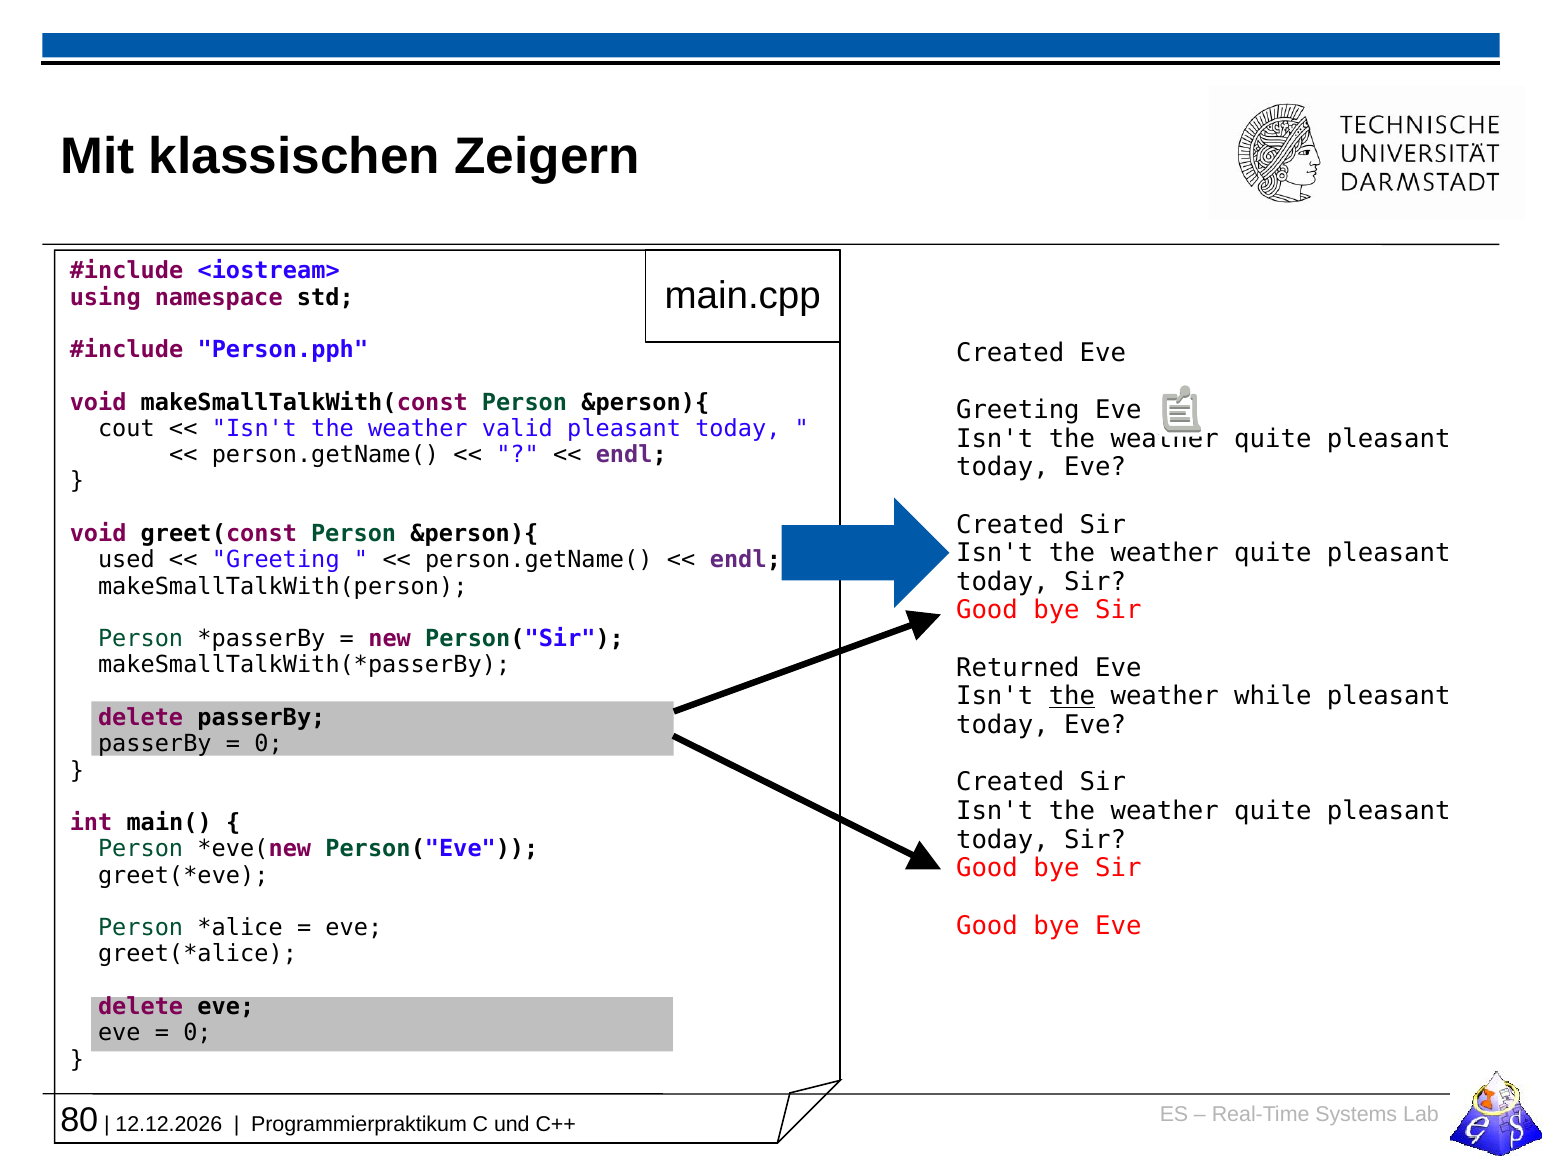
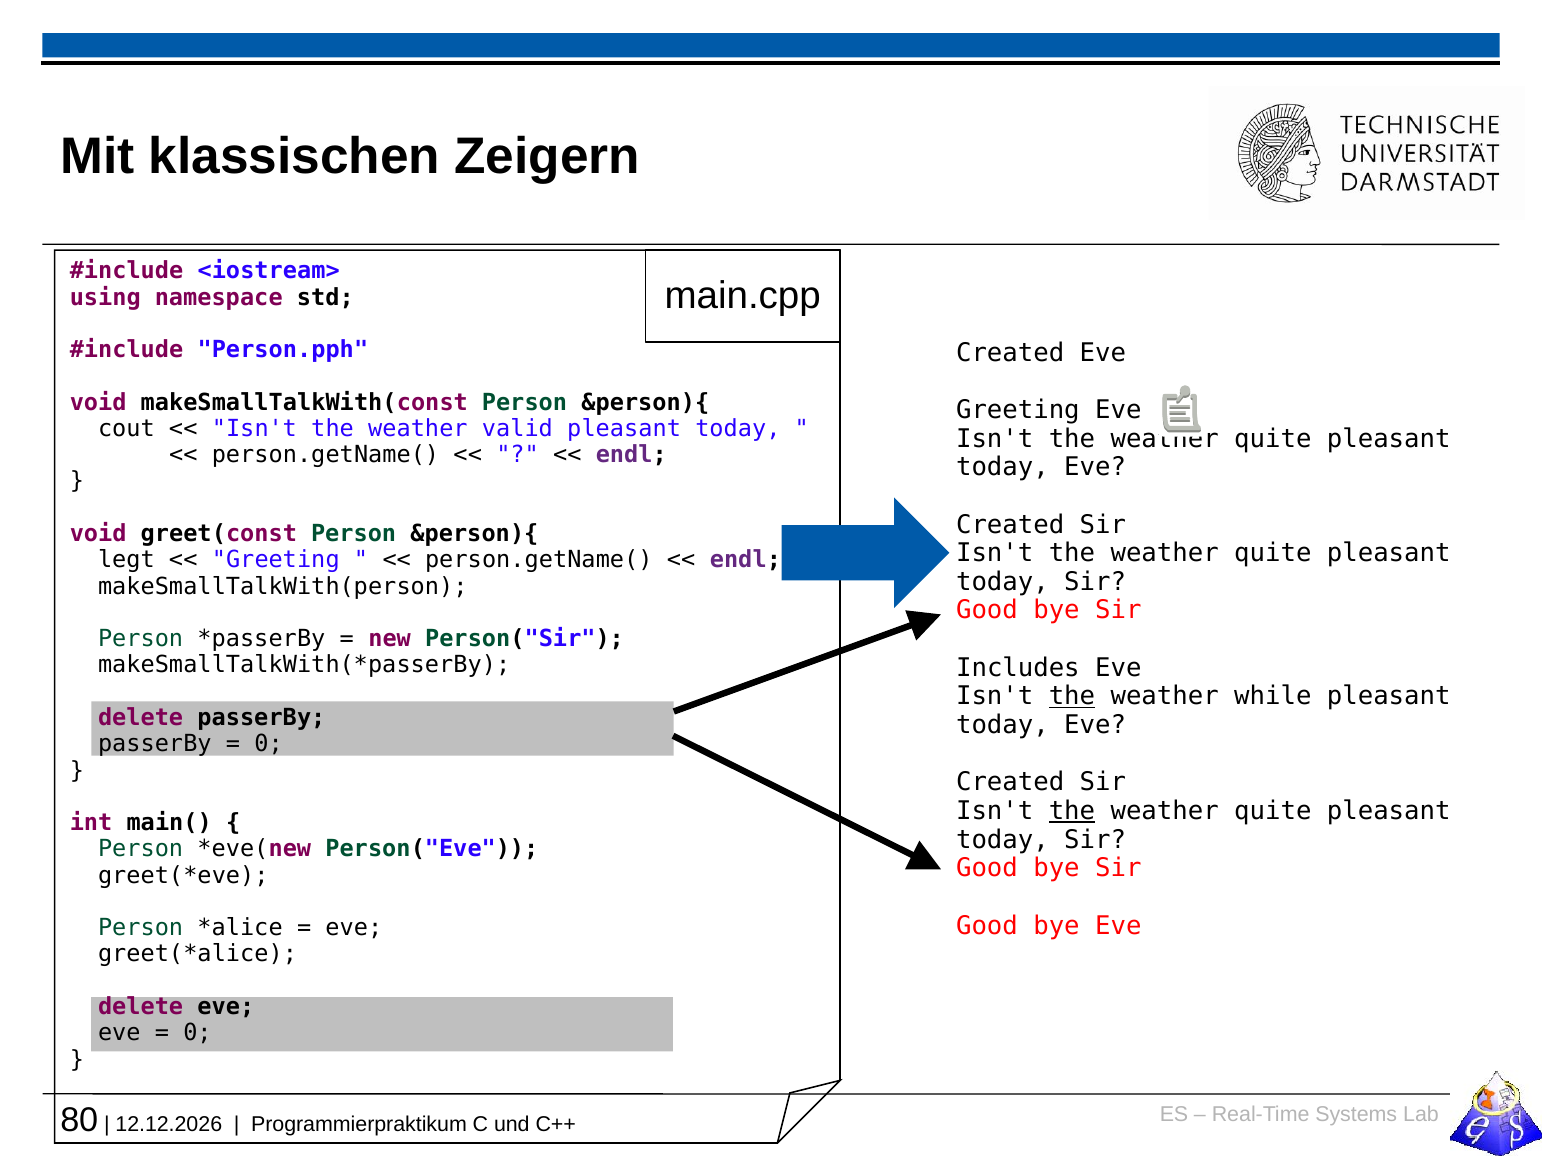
used: used -> legt (126, 560)
Returned: Returned -> Includes (1018, 668)
the underline: none -> present (1072, 811)
